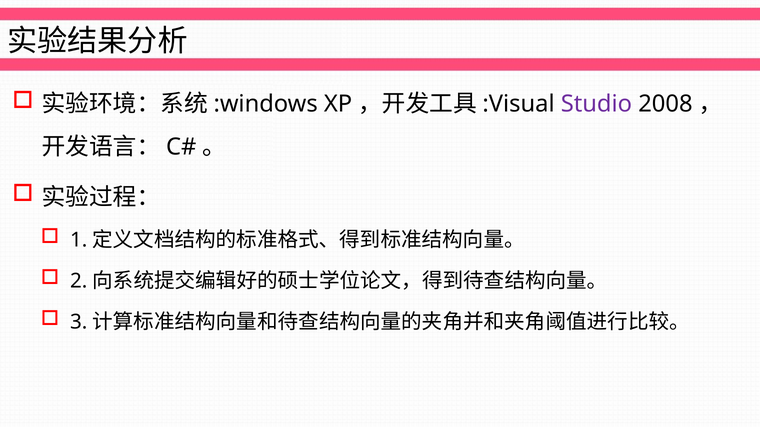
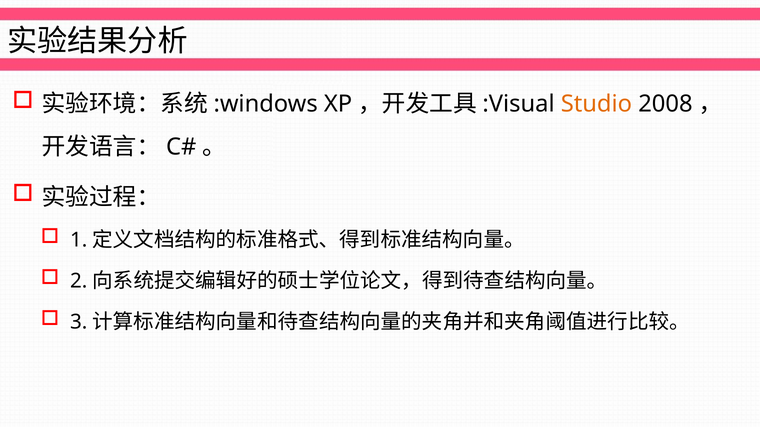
Studio colour: purple -> orange (596, 104)
